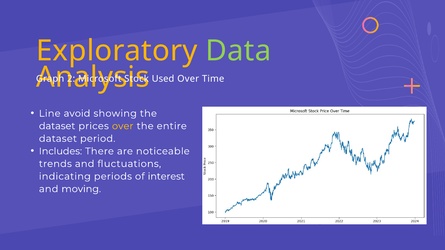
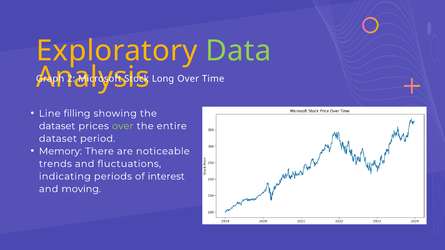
Used: Used -> Long (163, 79)
avoid: avoid -> filling (77, 114)
over colour: yellow -> light green (123, 126)
Includes: Includes -> Memory (60, 151)
